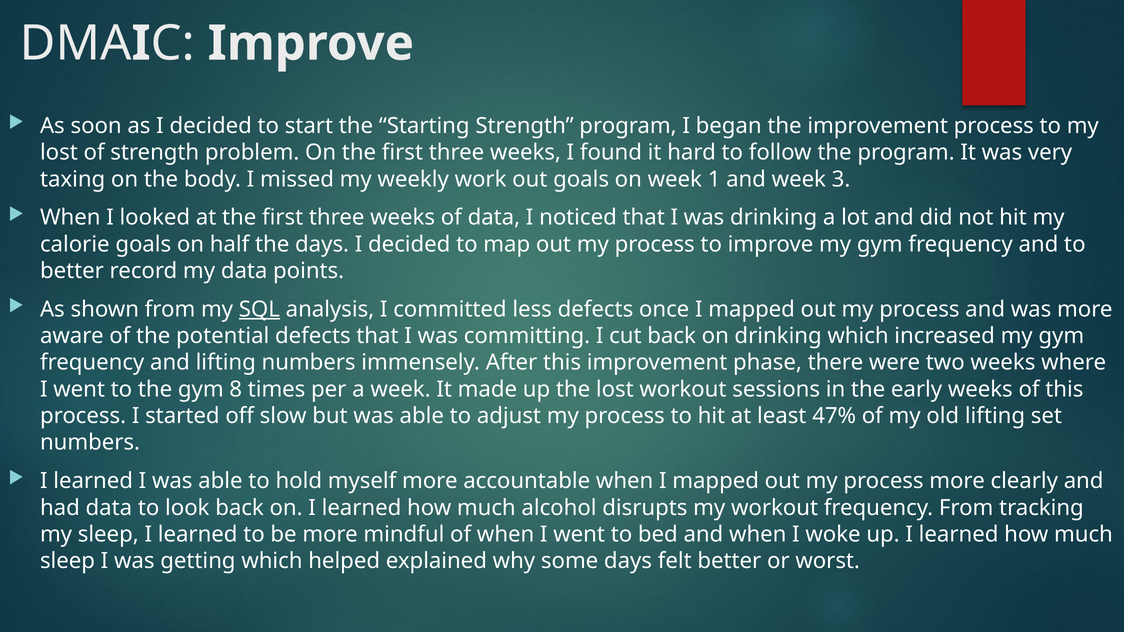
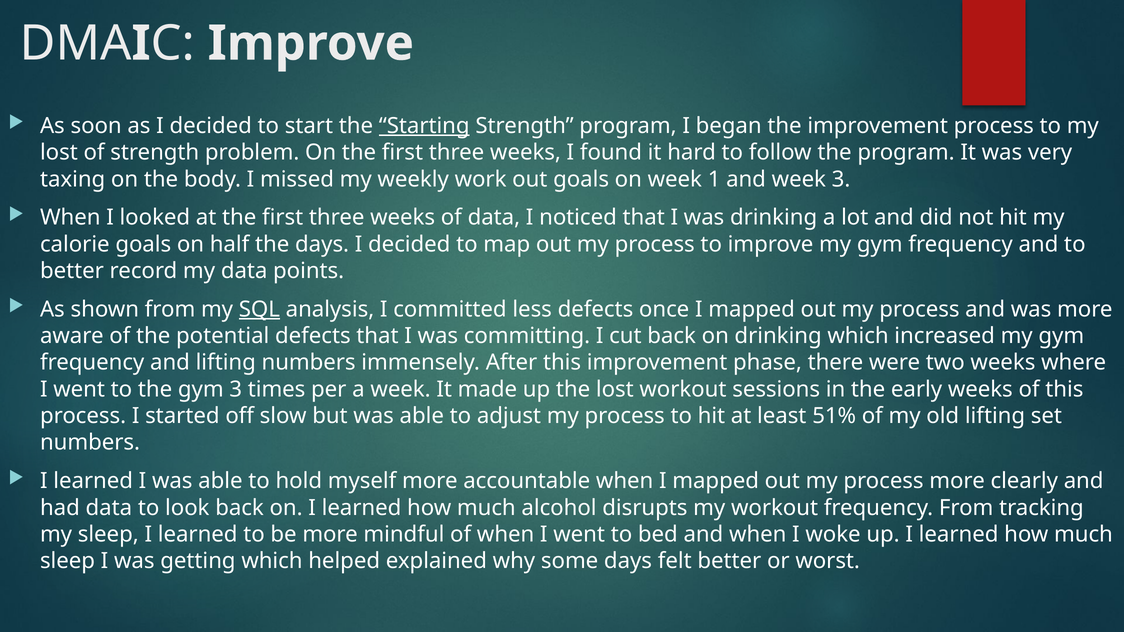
Starting underline: none -> present (424, 126)
gym 8: 8 -> 3 (236, 389)
47%: 47% -> 51% (834, 416)
